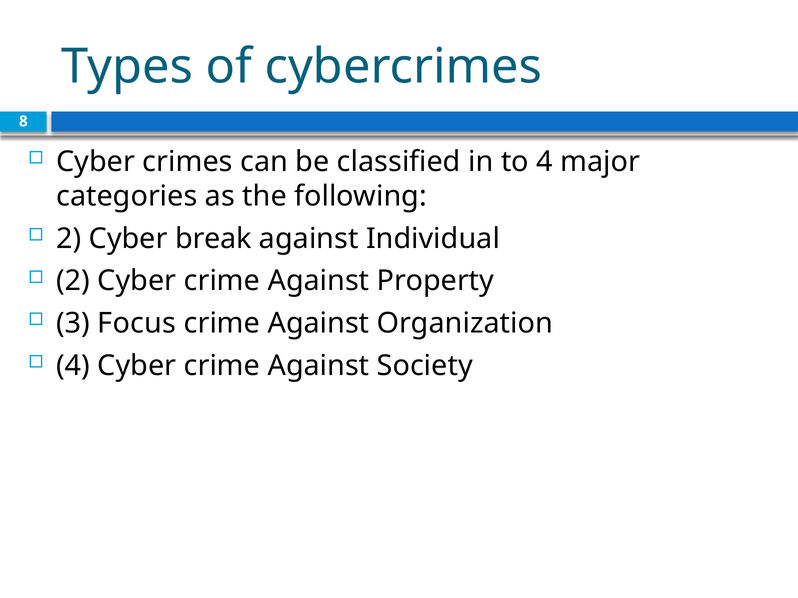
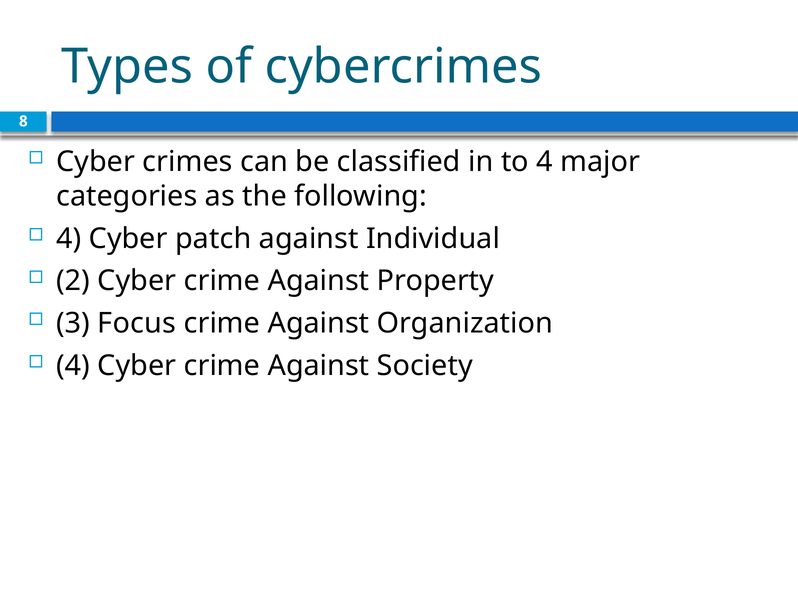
2: 2 -> 4 (69, 239)
break: break -> patch (213, 239)
